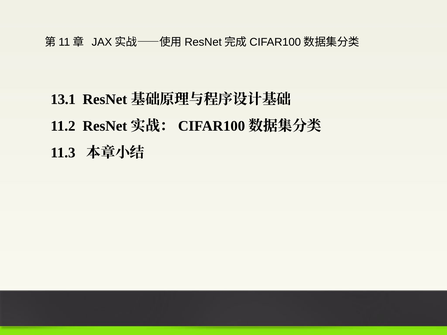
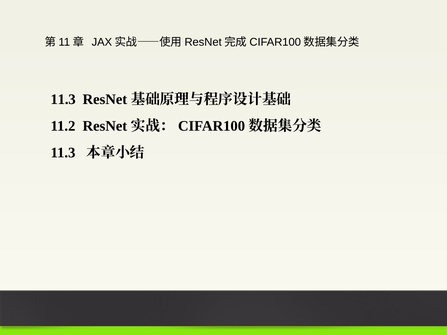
13.1: 13.1 -> 11.3 (63, 99)
